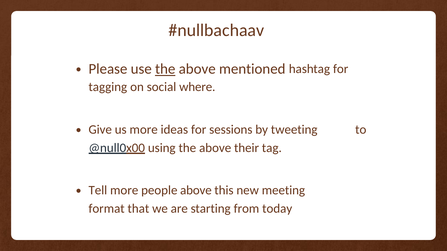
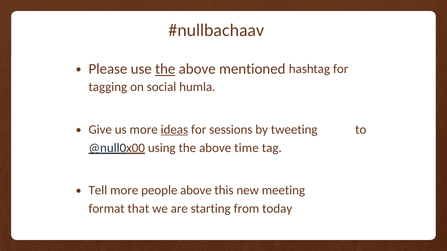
where: where -> humla (197, 87)
ideas underline: none -> present (174, 130)
their: their -> time (246, 148)
